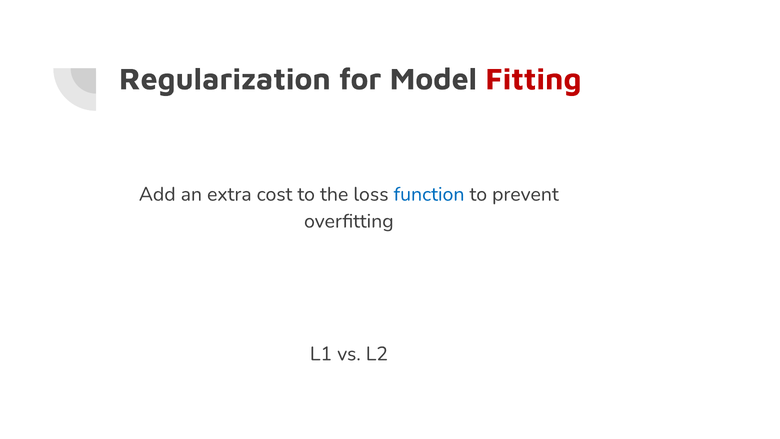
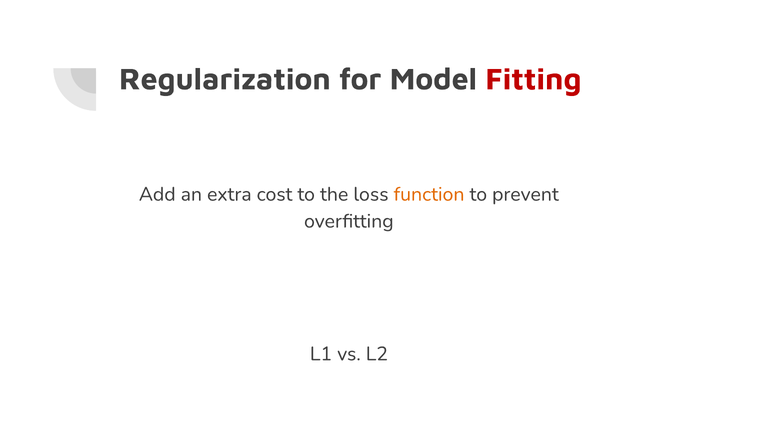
function colour: blue -> orange (429, 194)
